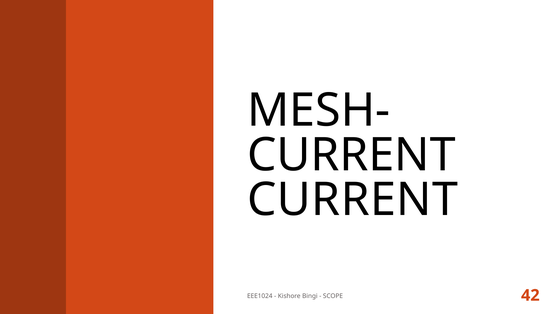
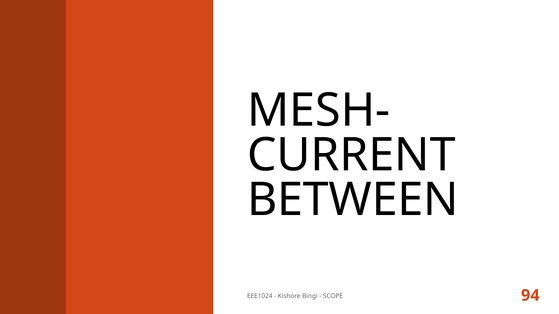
CURRENT: CURRENT -> BETWEEN (353, 200)
42: 42 -> 94 (530, 296)
